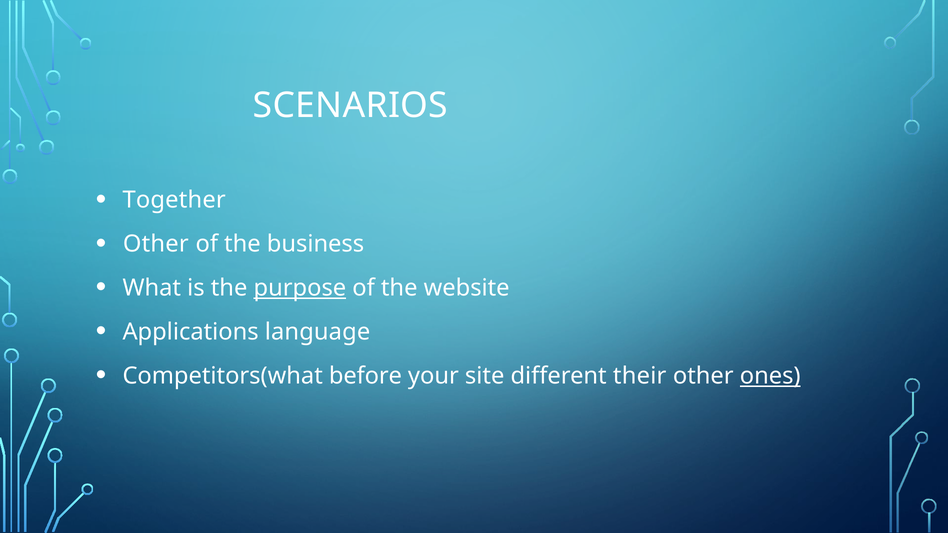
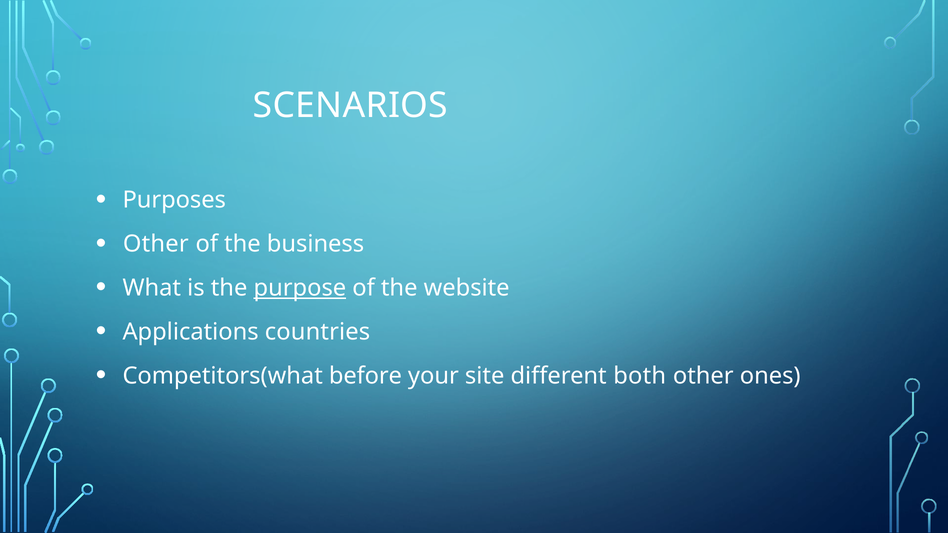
Together: Together -> Purposes (174, 200)
language: language -> countries (318, 332)
their: their -> both (640, 376)
ones underline: present -> none (770, 376)
